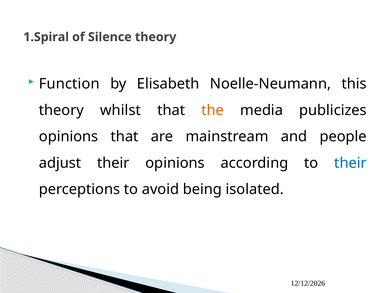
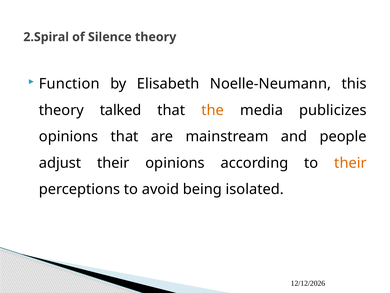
1.Spiral: 1.Spiral -> 2.Spiral (46, 37)
whilst: whilst -> talked (121, 110)
their colour: blue -> orange (350, 163)
